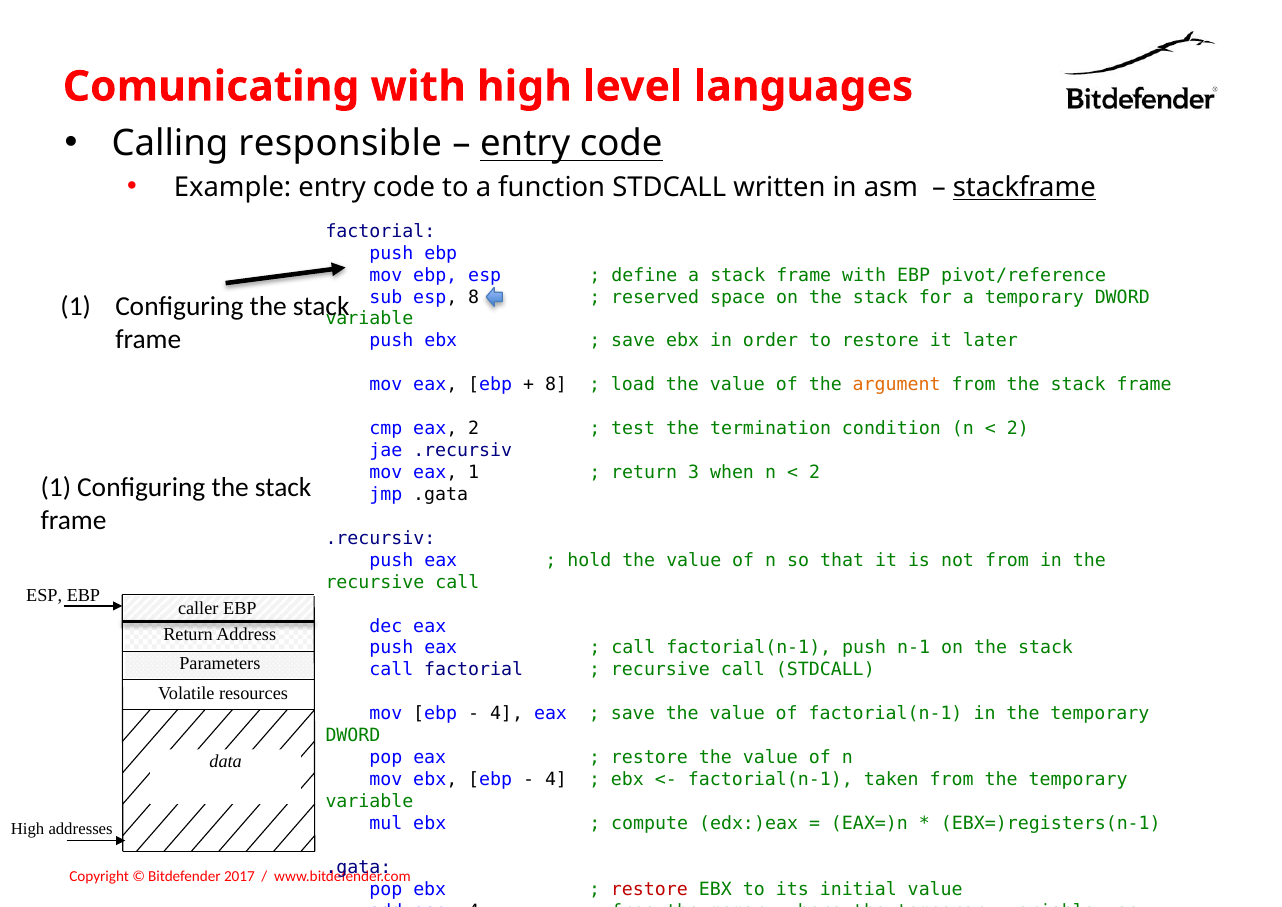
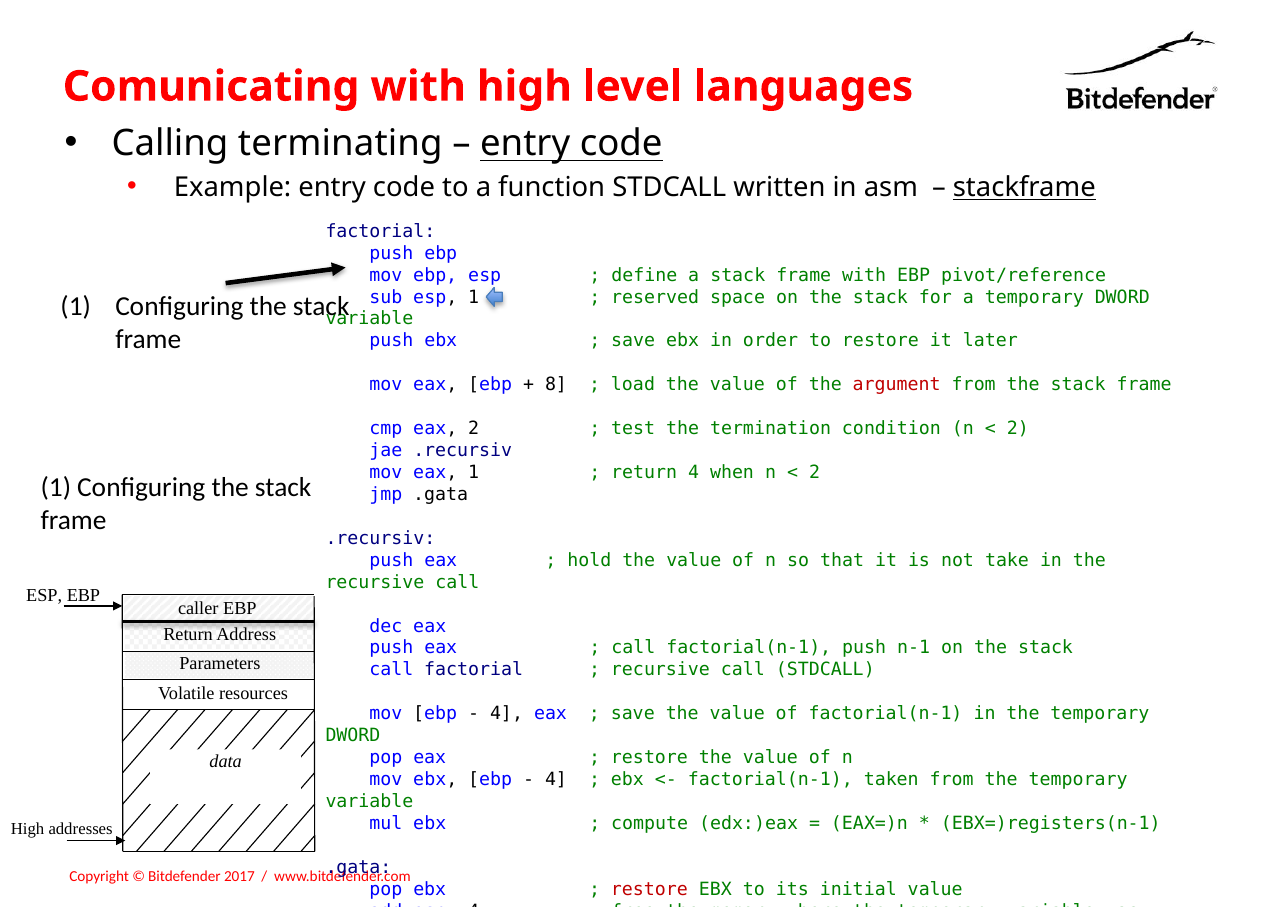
responsible: responsible -> terminating (340, 144)
esp 8: 8 -> 1 (474, 297)
argument colour: orange -> red (897, 385)
return 3: 3 -> 4 (694, 473)
not from: from -> take (1007, 560)
